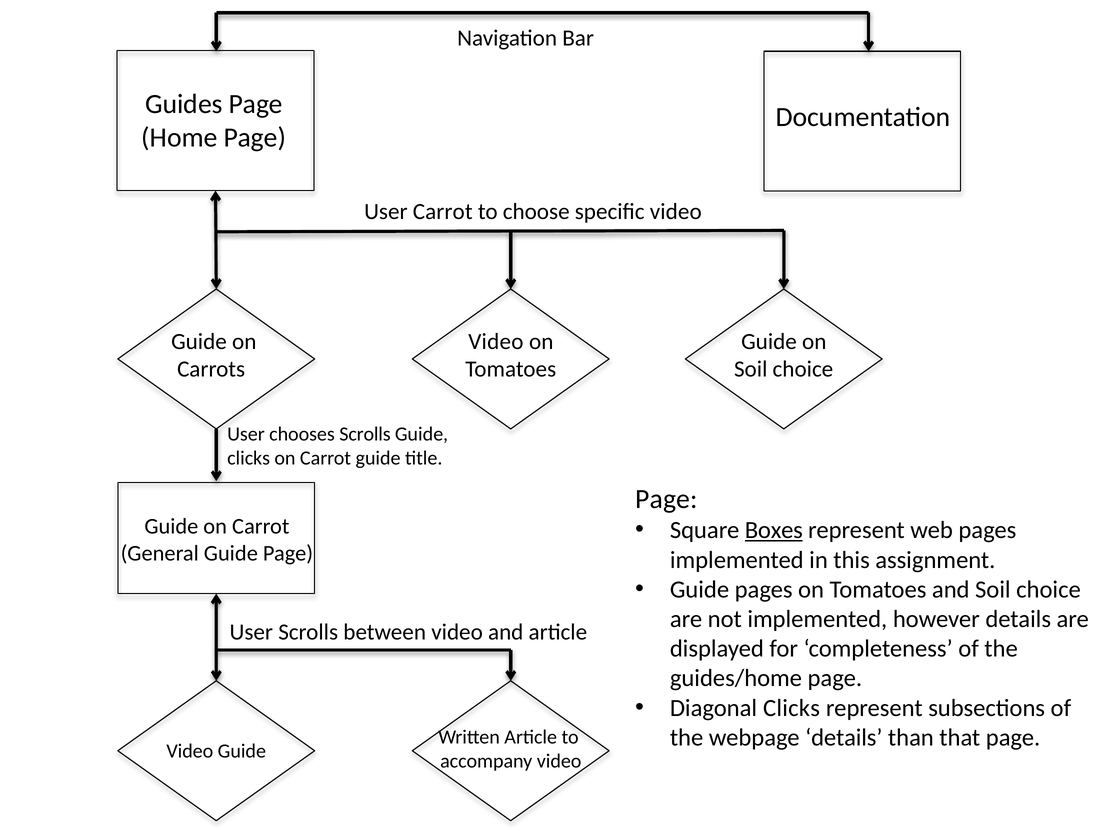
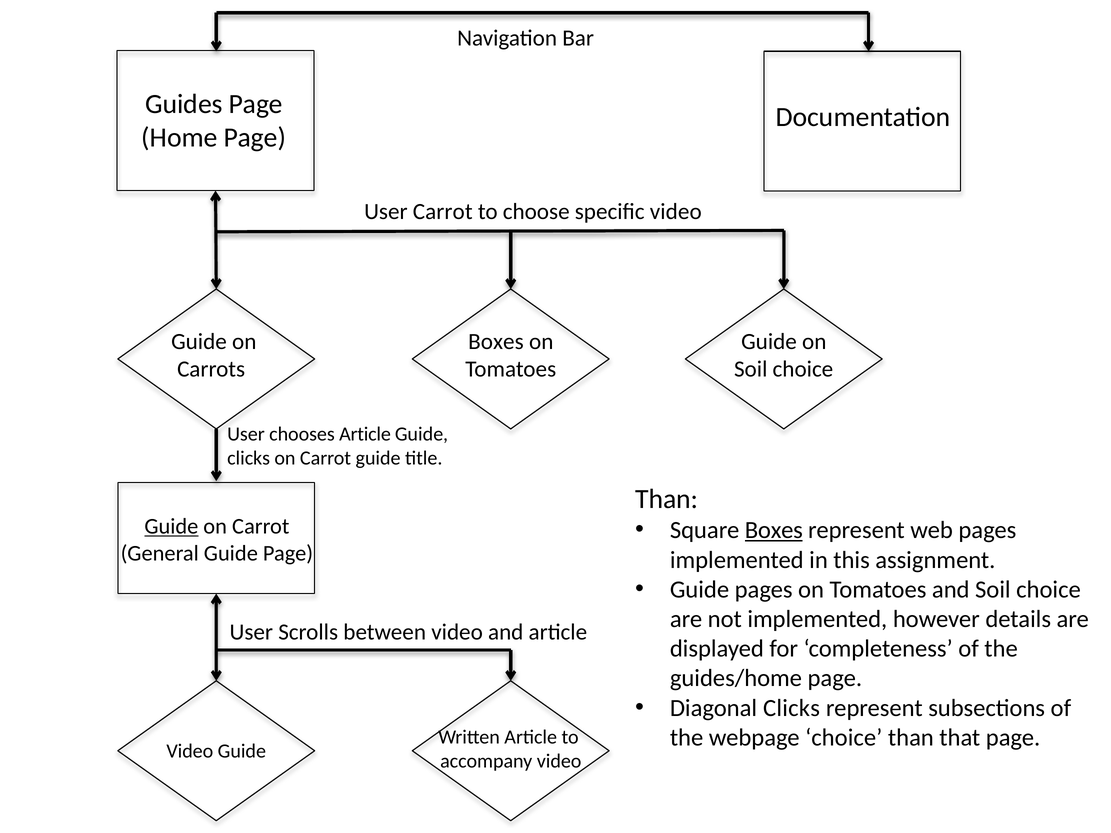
Video: Video -> Boxes (496, 342)
chooses Scrolls: Scrolls -> Article (365, 434)
Page: Page -> Than (667, 499)
Guide underline: none -> present (171, 526)
webpage details: details -> choice (844, 738)
